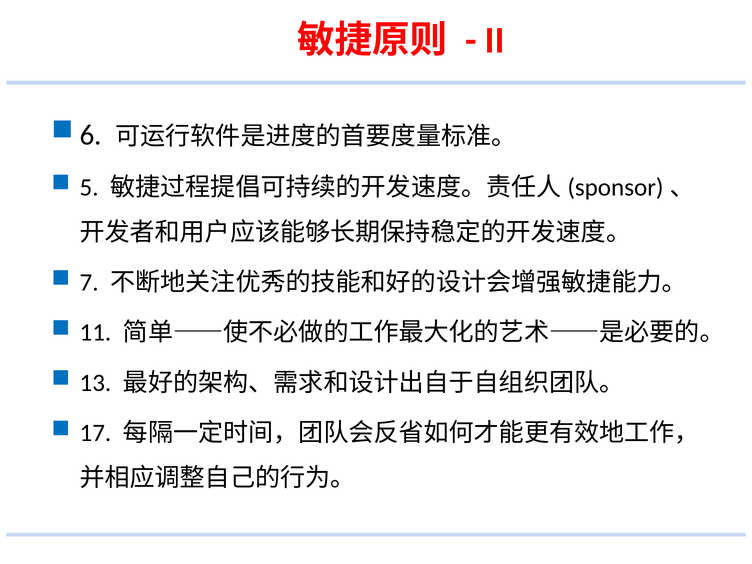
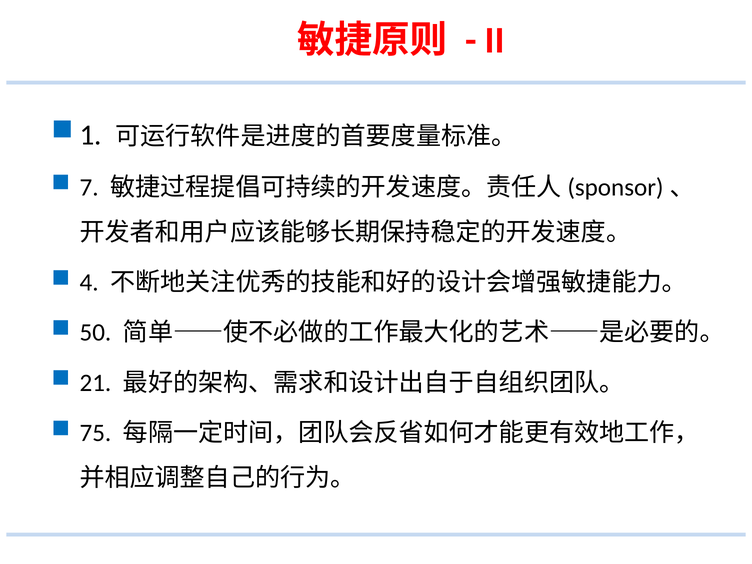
6: 6 -> 1 (91, 135)
5: 5 -> 7 (89, 187)
7: 7 -> 4 (89, 283)
11: 11 -> 50 (95, 333)
13: 13 -> 21 (95, 383)
17: 17 -> 75 (95, 433)
